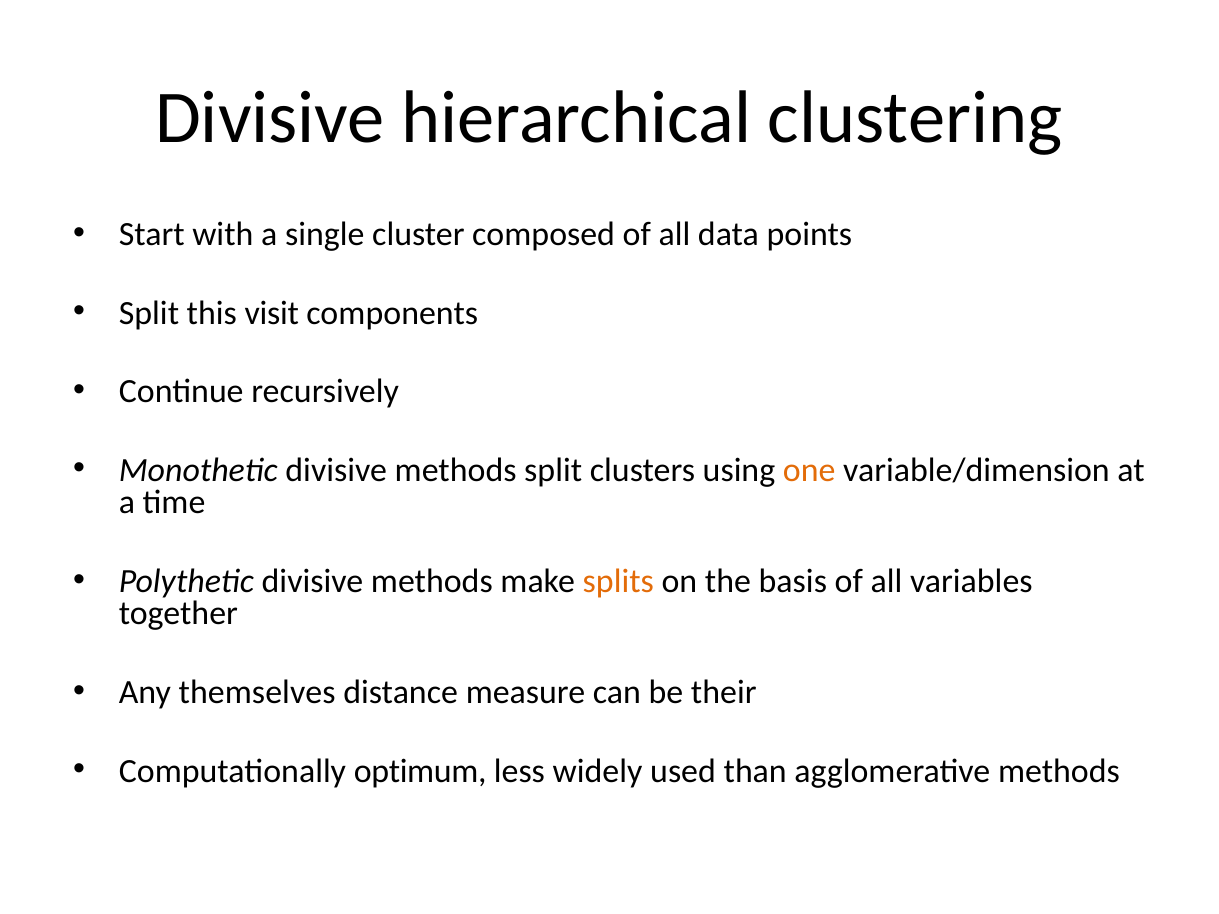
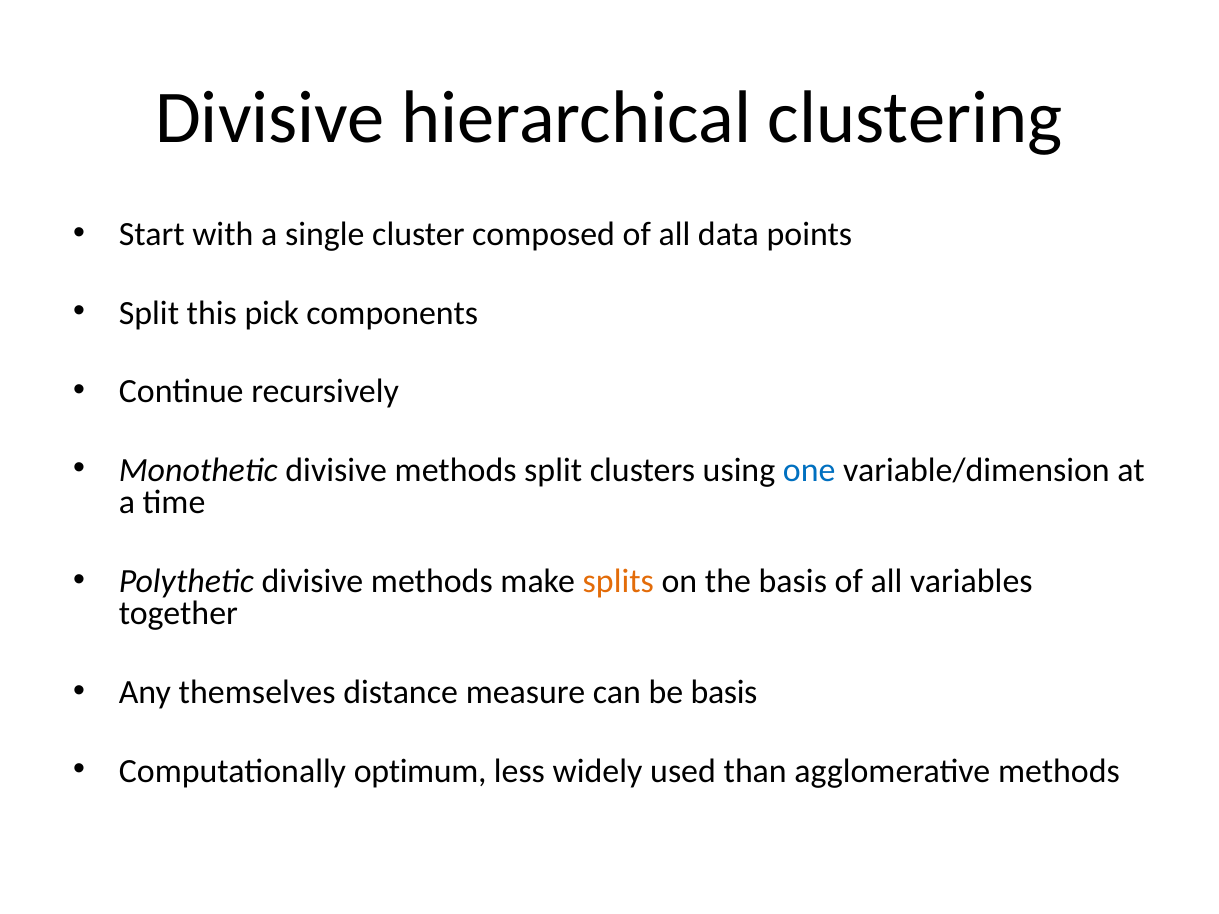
visit: visit -> pick (272, 313)
one colour: orange -> blue (809, 470)
be their: their -> basis (724, 692)
